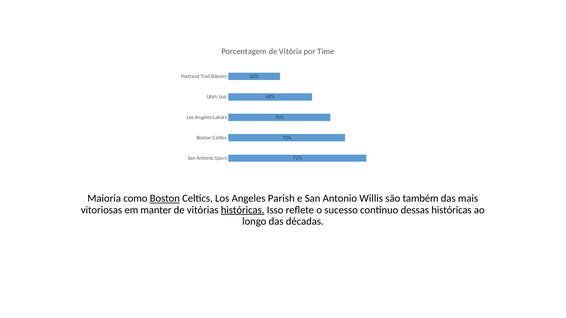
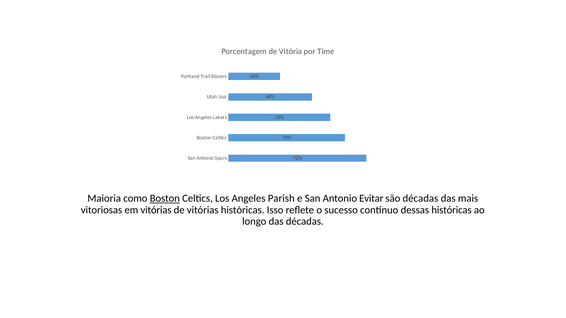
Willis: Willis -> Evitar (371, 199)
são também: também -> décadas (420, 199)
em manter: manter -> vitórias (156, 210)
históricas underline: present -> none (243, 210)
